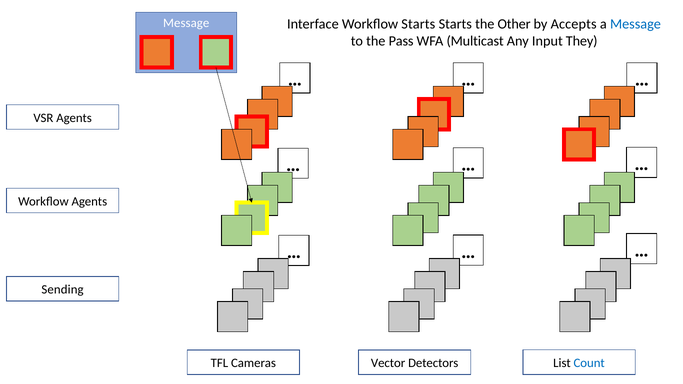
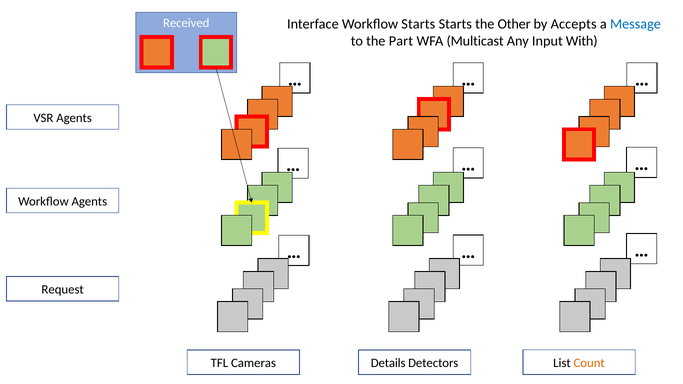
Message: Message -> Received (186, 23)
Pass: Pass -> Part (401, 41)
They: They -> With (582, 41)
Sending: Sending -> Request (63, 290)
Vector: Vector -> Details (388, 363)
Count colour: blue -> orange (589, 363)
